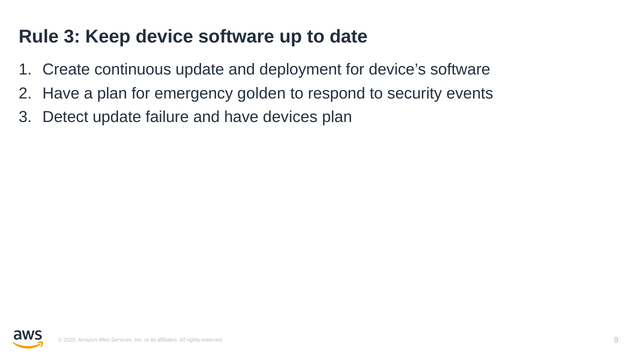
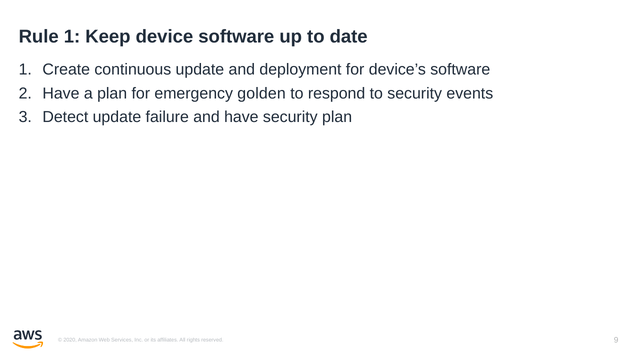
Rule 3: 3 -> 1 (72, 37)
have devices: devices -> security (290, 117)
